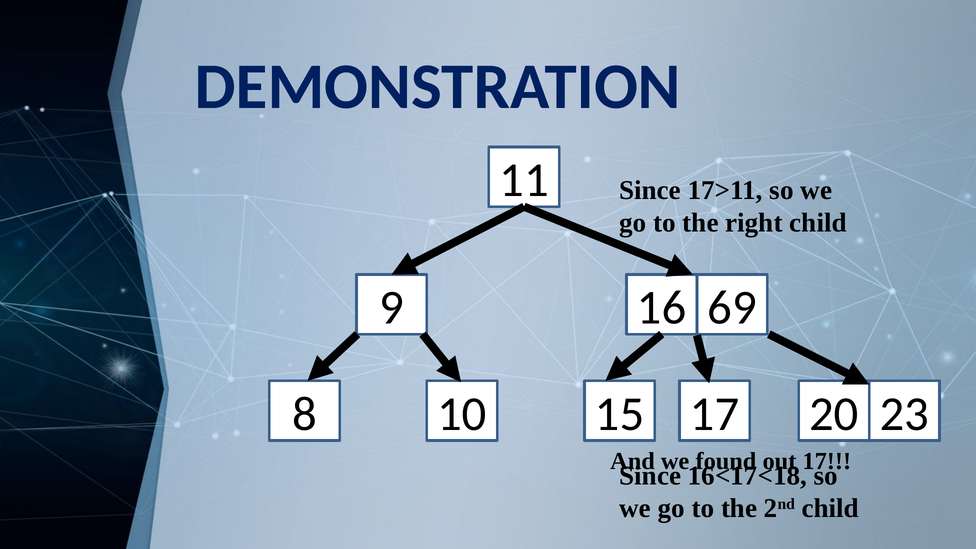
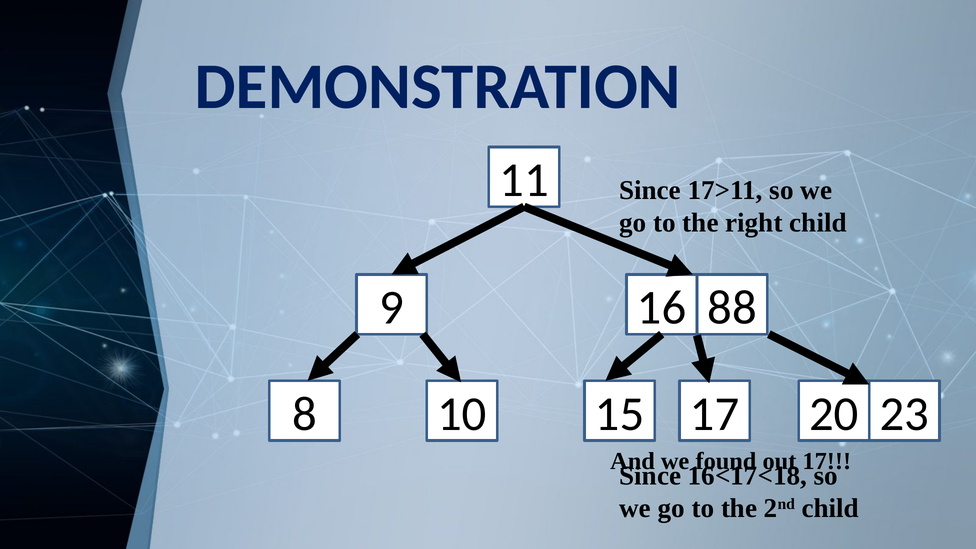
69: 69 -> 88 (732, 308)
